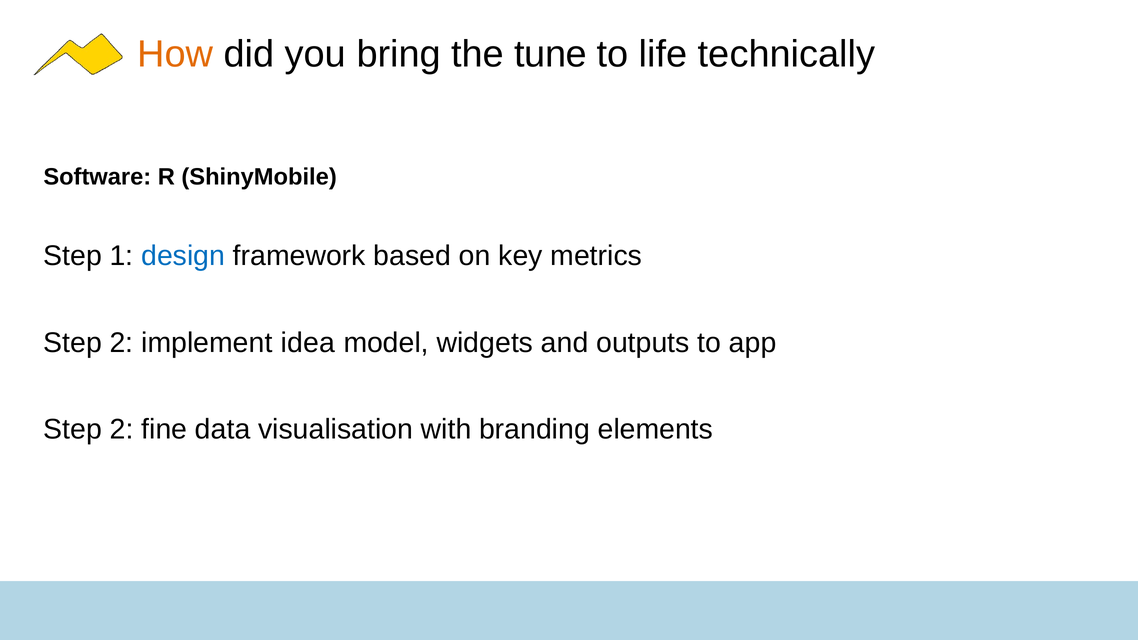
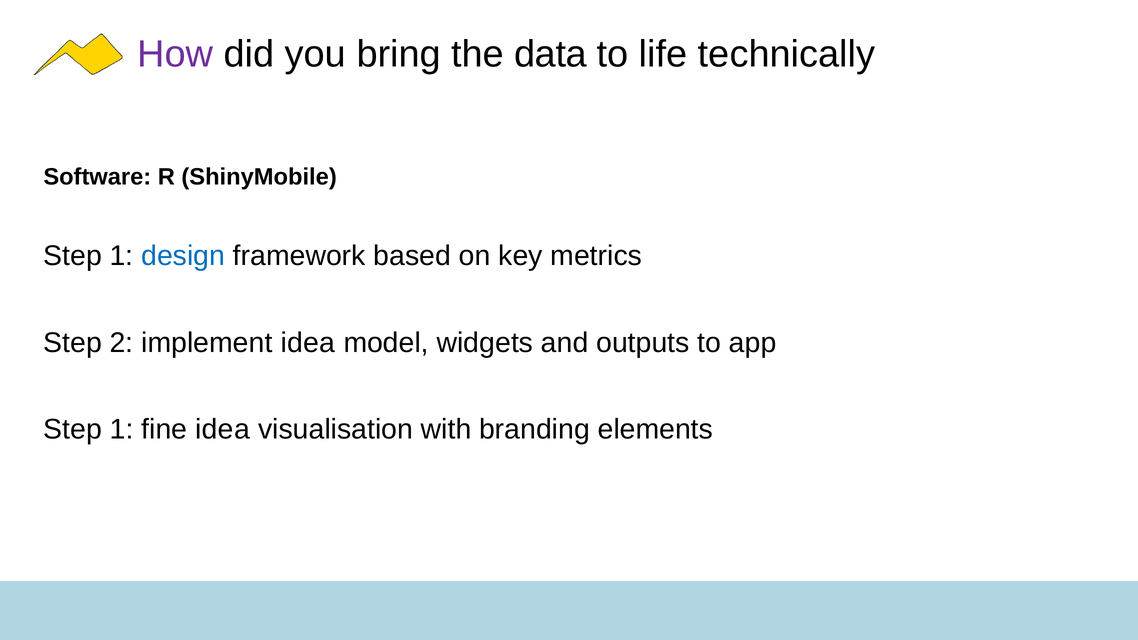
How colour: orange -> purple (175, 54)
tune: tune -> data (551, 54)
2: 2 -> 1 (122, 430)
fine data: data -> idea (223, 430)
